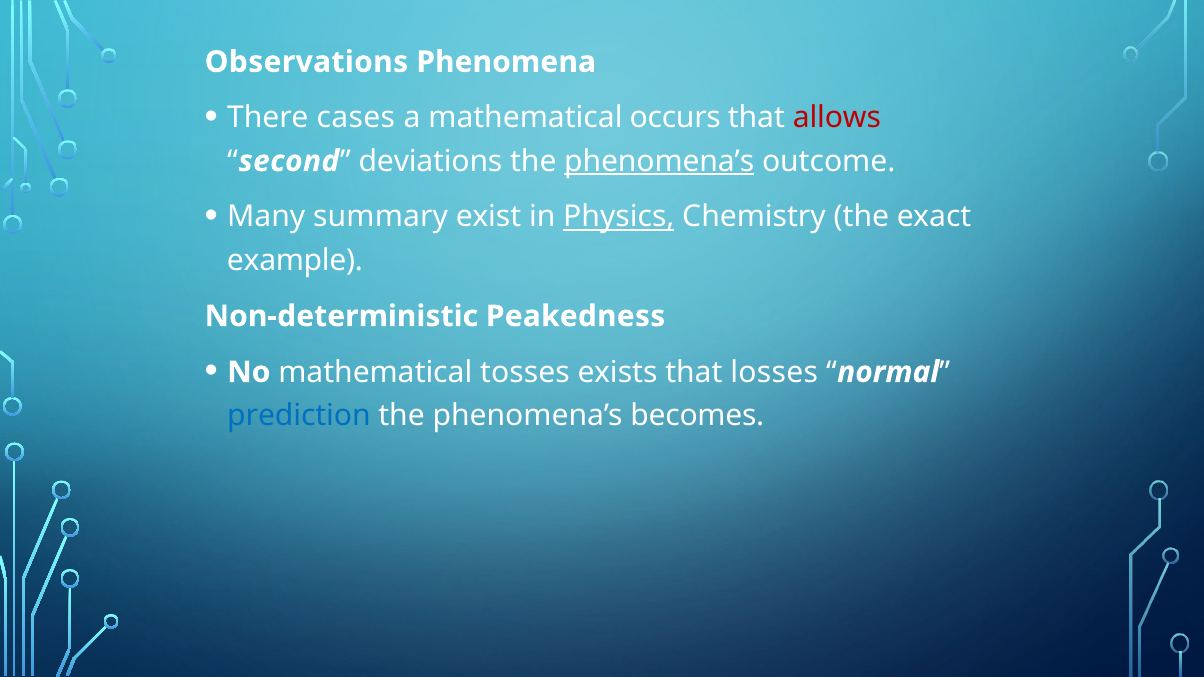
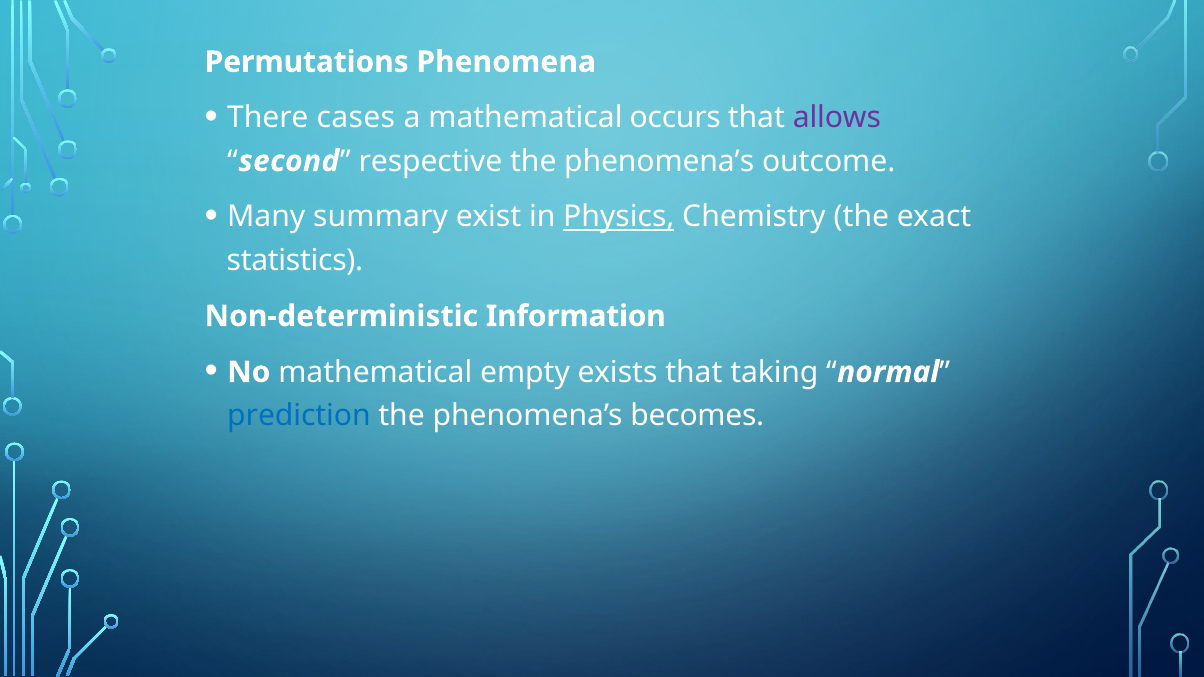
Observations: Observations -> Permutations (307, 62)
allows colour: red -> purple (837, 118)
deviations: deviations -> respective (430, 161)
phenomena’s underline: present -> none (659, 161)
example: example -> statistics (295, 260)
Peakedness: Peakedness -> Information (576, 316)
tosses: tosses -> empty (525, 372)
losses: losses -> taking (774, 372)
